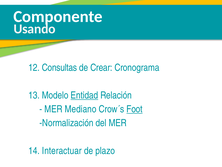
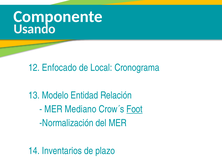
Consultas: Consultas -> Enfocado (59, 67)
Crear: Crear -> Local (101, 67)
Entidad underline: present -> none (84, 95)
Interactuar: Interactuar -> Inventarios (62, 150)
